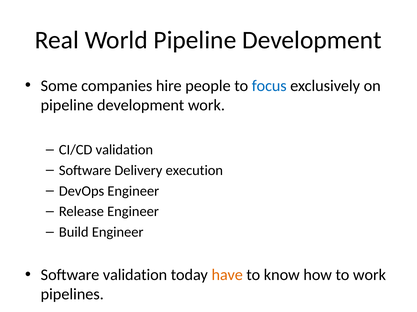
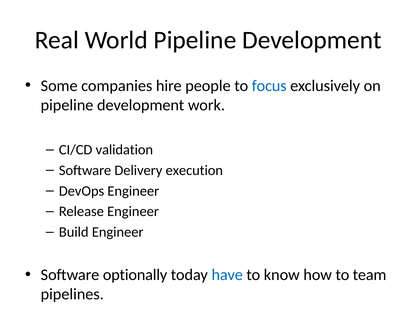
Software validation: validation -> optionally (135, 275)
have colour: orange -> blue (227, 275)
to work: work -> team (370, 275)
